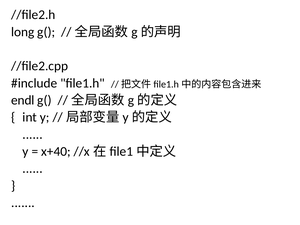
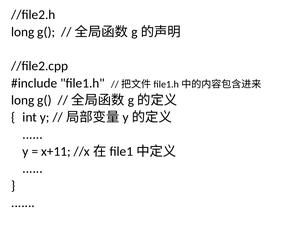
endl: endl -> long (23, 100)
x+40: x+40 -> x+11 (56, 151)
